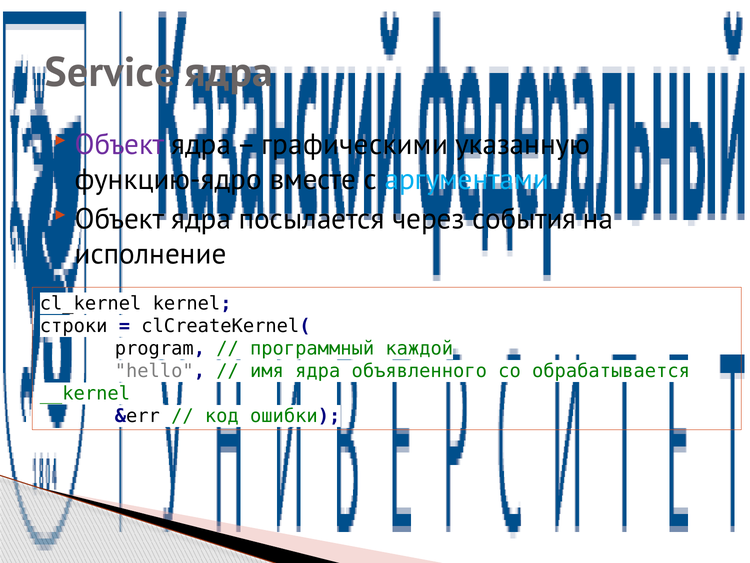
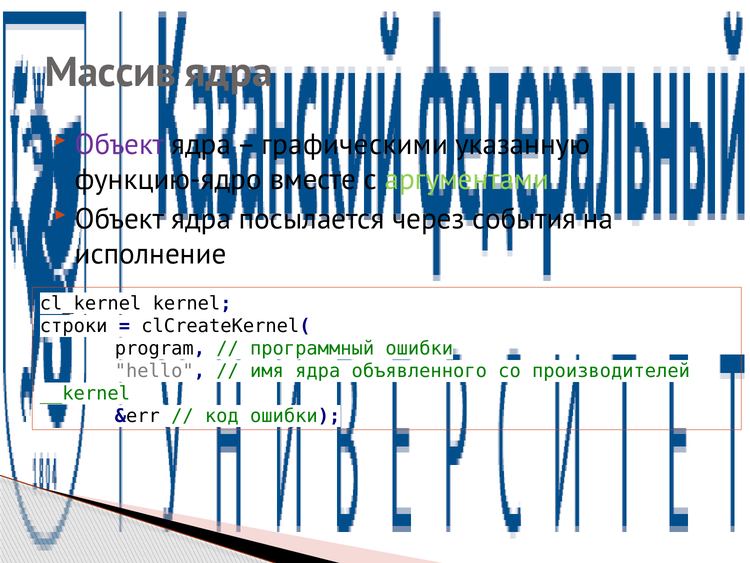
Service: Service -> Массив (111, 72)
аргументами colour: light blue -> light green (467, 180)
программный каждой: каждой -> ошибки (419, 348)
обрабатывается: обрабатывается -> производителей (611, 371)
